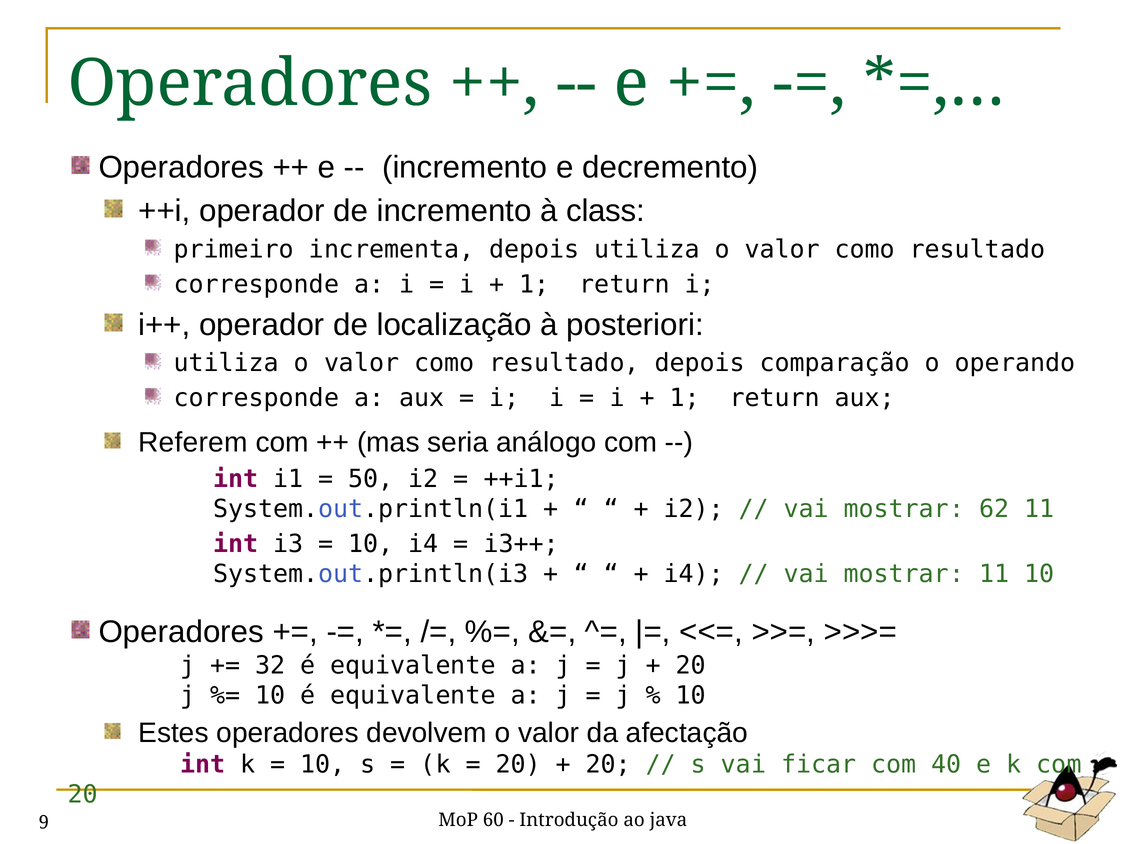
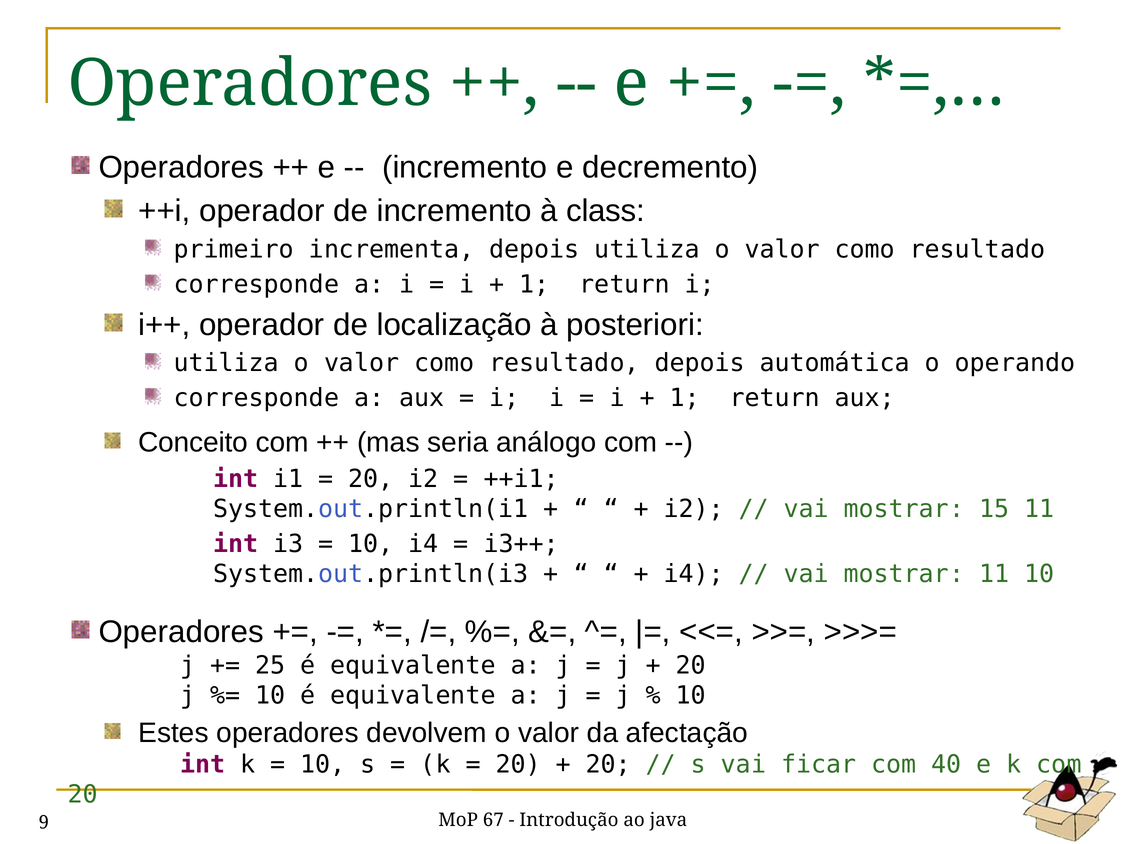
comparação: comparação -> automática (835, 363)
Referem: Referem -> Conceito (193, 443)
50: 50 -> 20 (371, 479)
62: 62 -> 15 (994, 509)
32: 32 -> 25 (270, 666)
60: 60 -> 67 (493, 820)
